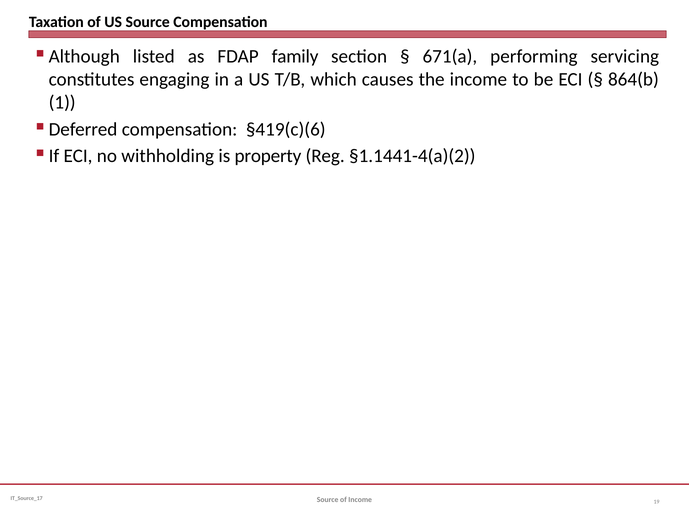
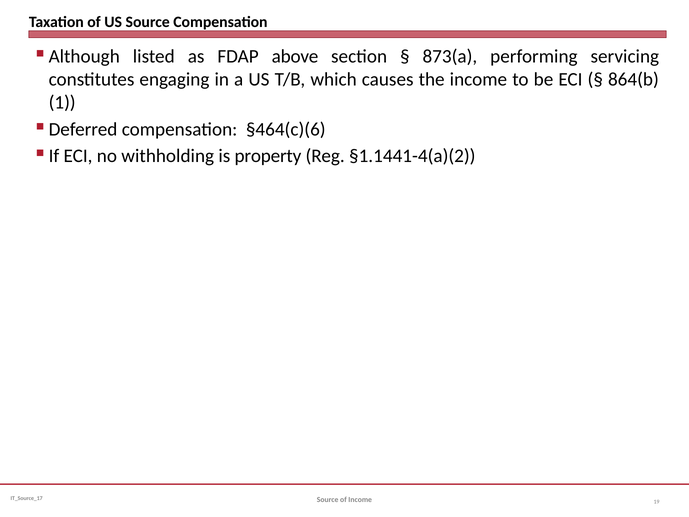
family: family -> above (295, 56)
671(a: 671(a -> 873(a (450, 56)
§419(c)(6: §419(c)(6 -> §464(c)(6 (286, 129)
